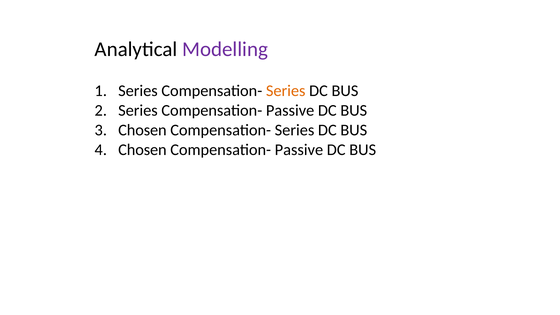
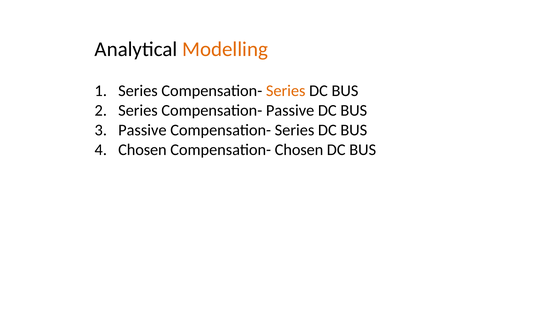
Modelling colour: purple -> orange (225, 49)
Chosen: Chosen -> Passive (142, 130)
Passive: Passive -> Chosen (299, 150)
